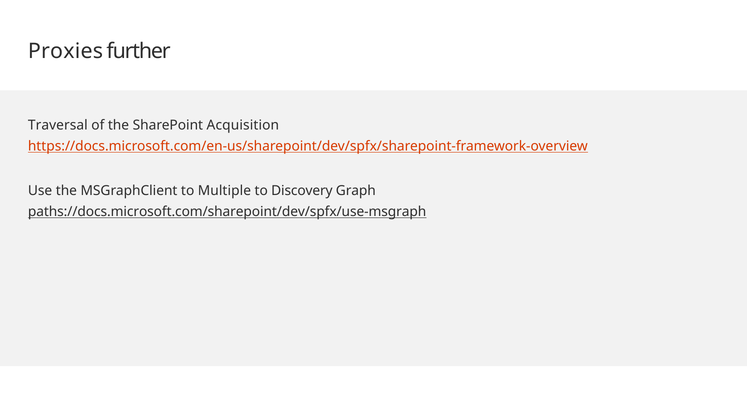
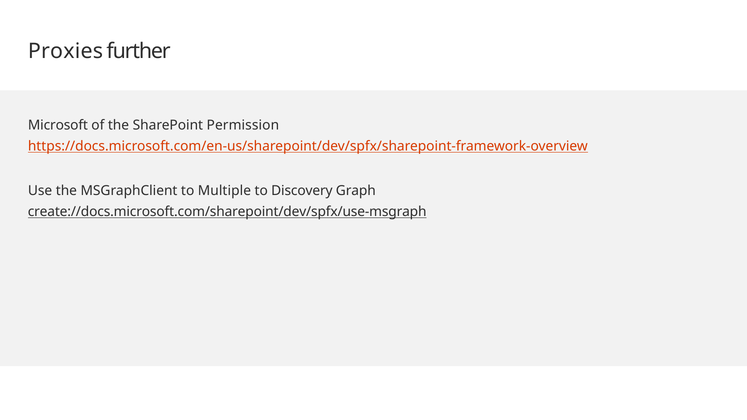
Traversal: Traversal -> Microsoft (58, 125)
Acquisition: Acquisition -> Permission (243, 125)
paths://docs.microsoft.com/sharepoint/dev/spfx/use-msgraph: paths://docs.microsoft.com/sharepoint/dev/spfx/use-msgraph -> create://docs.microsoft.com/sharepoint/dev/spfx/use-msgraph (227, 212)
